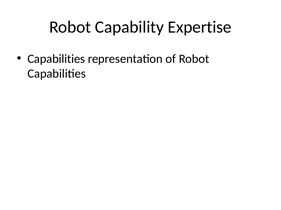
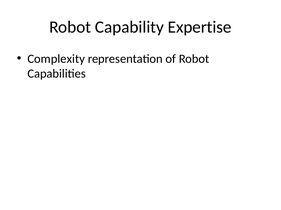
Capabilities: Capabilities -> Complexity (56, 59)
